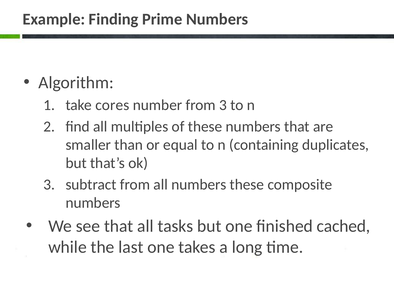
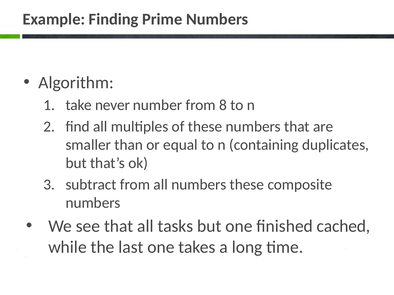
cores: cores -> never (112, 105)
from 3: 3 -> 8 (223, 105)
